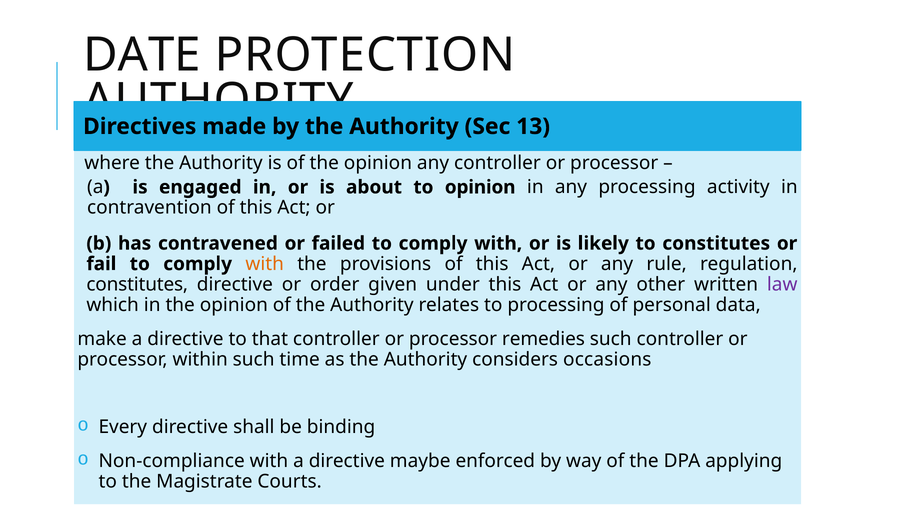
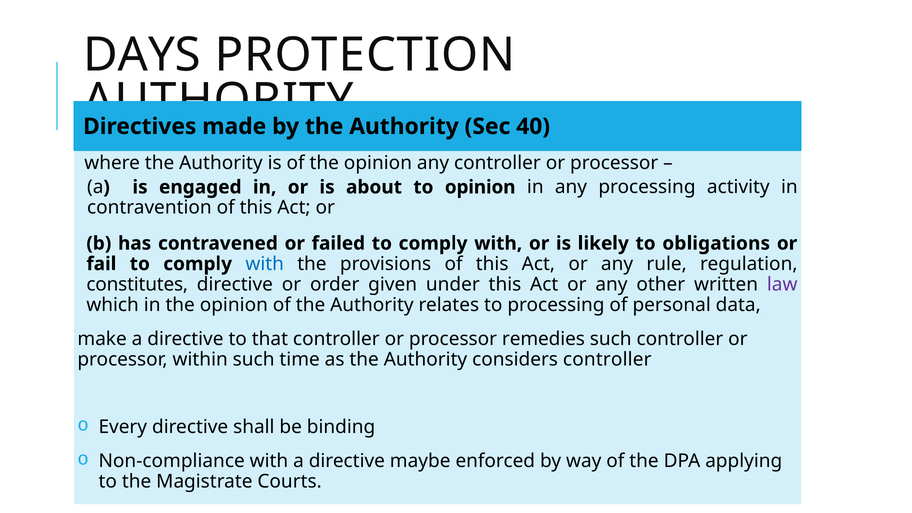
DATE: DATE -> DAYS (142, 55)
13: 13 -> 40 (533, 126)
to constitutes: constitutes -> obligations (716, 243)
with colour: orange -> blue (265, 264)
considers occasions: occasions -> controller (607, 359)
